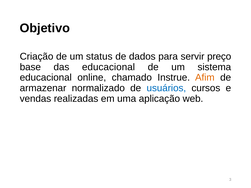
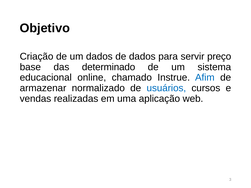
um status: status -> dados (99, 57)
das educacional: educacional -> determinado (109, 67)
Afim colour: orange -> blue (205, 78)
